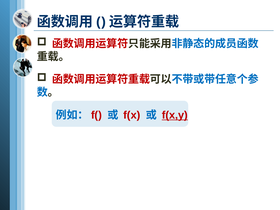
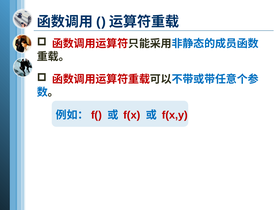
f(x,y underline: present -> none (175, 115)
